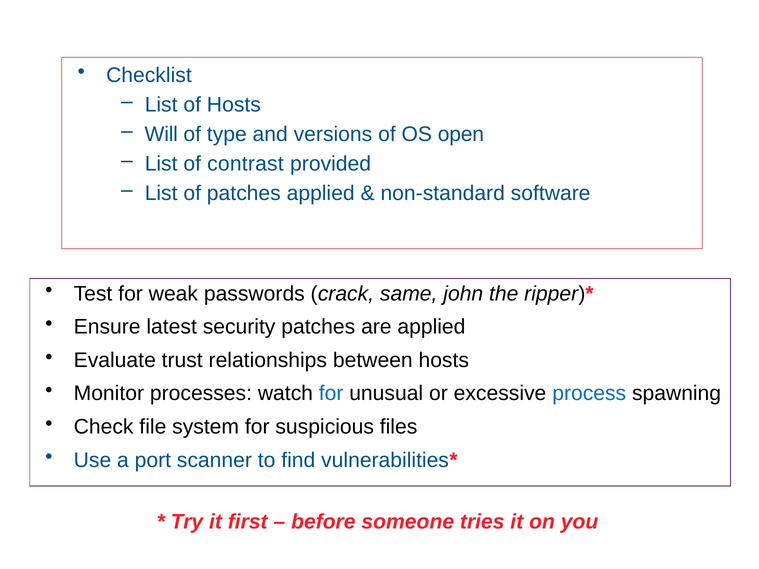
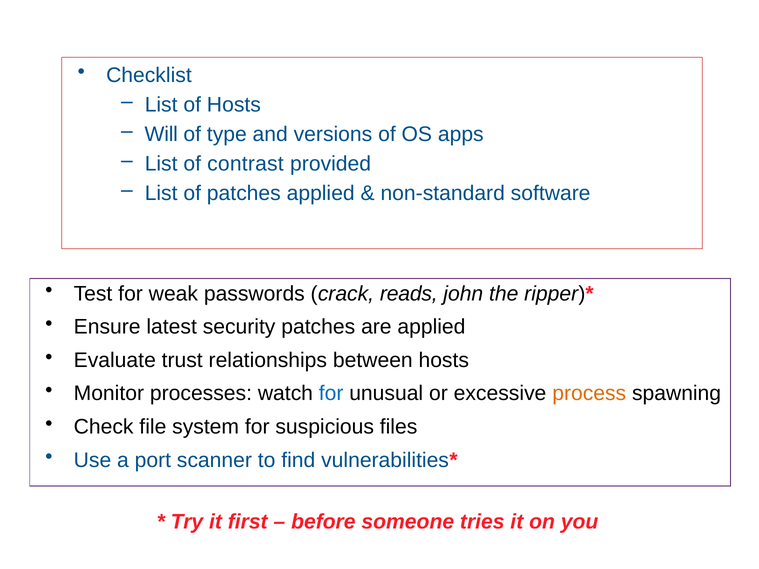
open: open -> apps (461, 134)
same: same -> reads (409, 294)
process colour: blue -> orange (589, 394)
